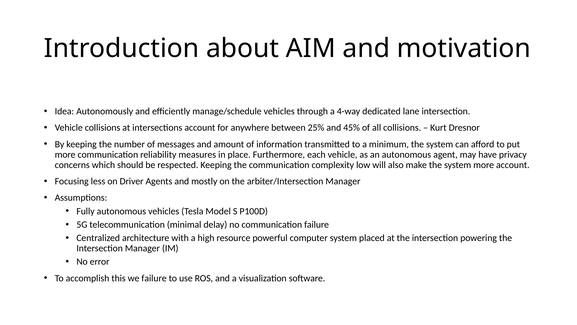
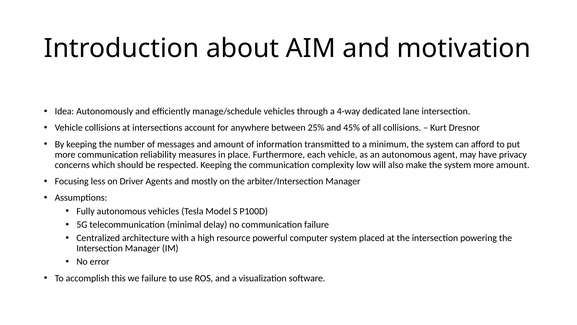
more account: account -> amount (513, 165)
